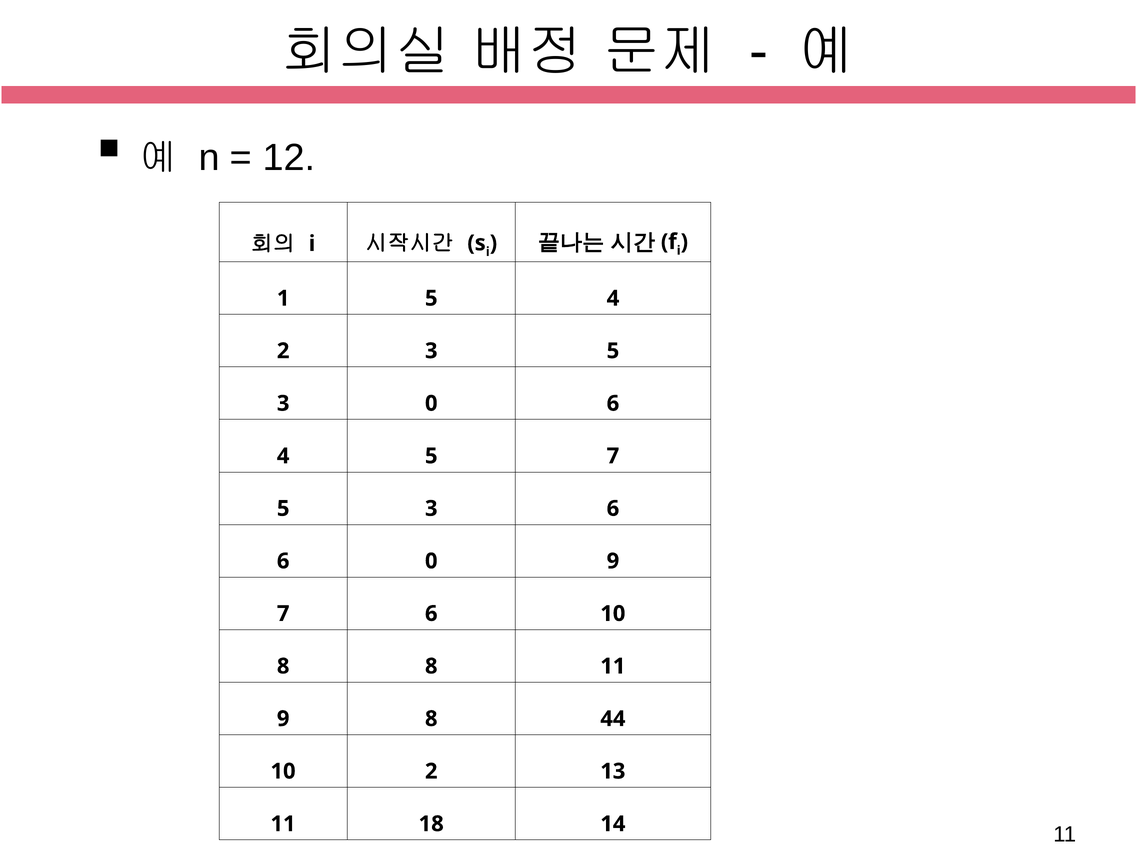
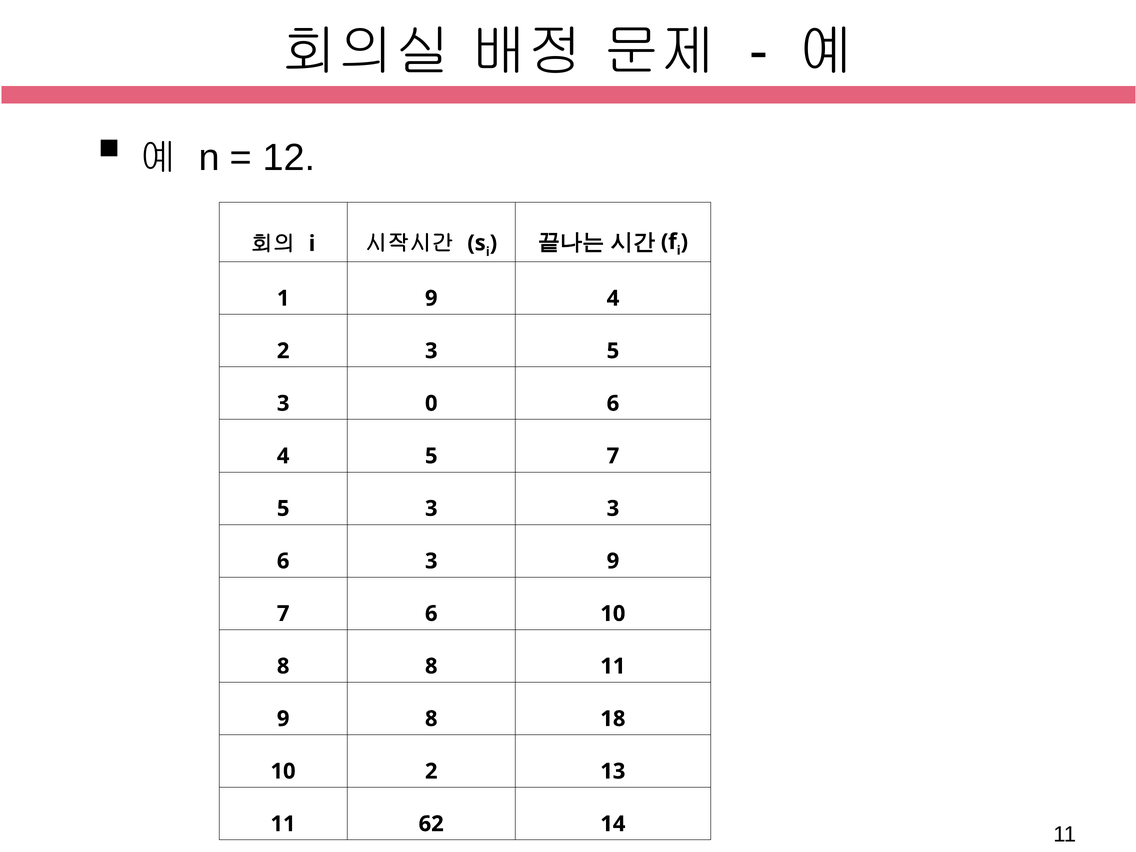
1 5: 5 -> 9 (431, 298)
3 6: 6 -> 3 (613, 509)
6 0: 0 -> 3 (431, 561)
44: 44 -> 18 (613, 719)
18: 18 -> 62 (431, 824)
